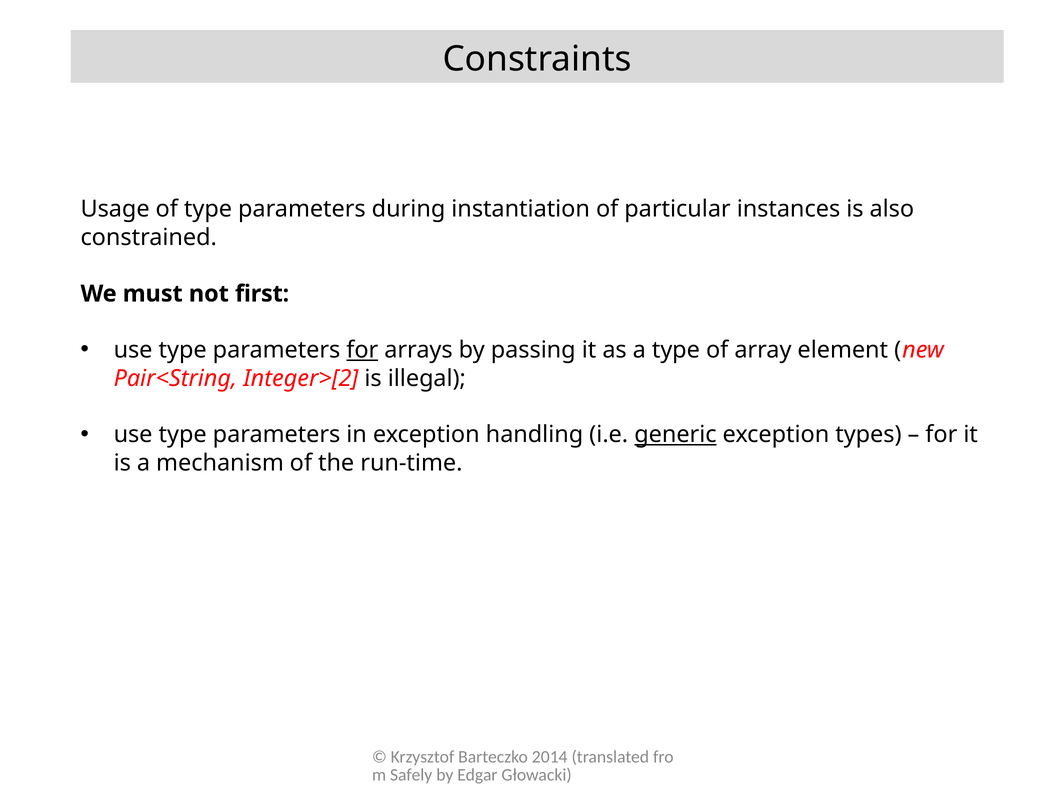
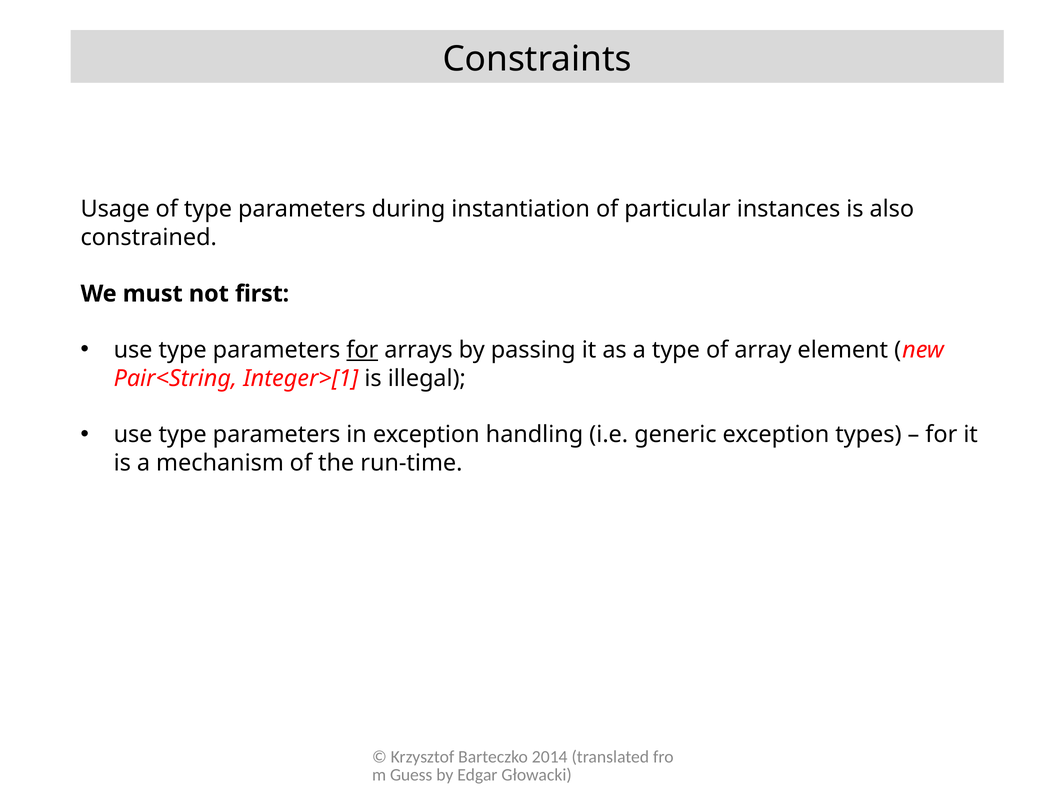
Integer>[2: Integer>[2 -> Integer>[1 (301, 379)
generic underline: present -> none (675, 435)
Safely: Safely -> Guess (411, 775)
